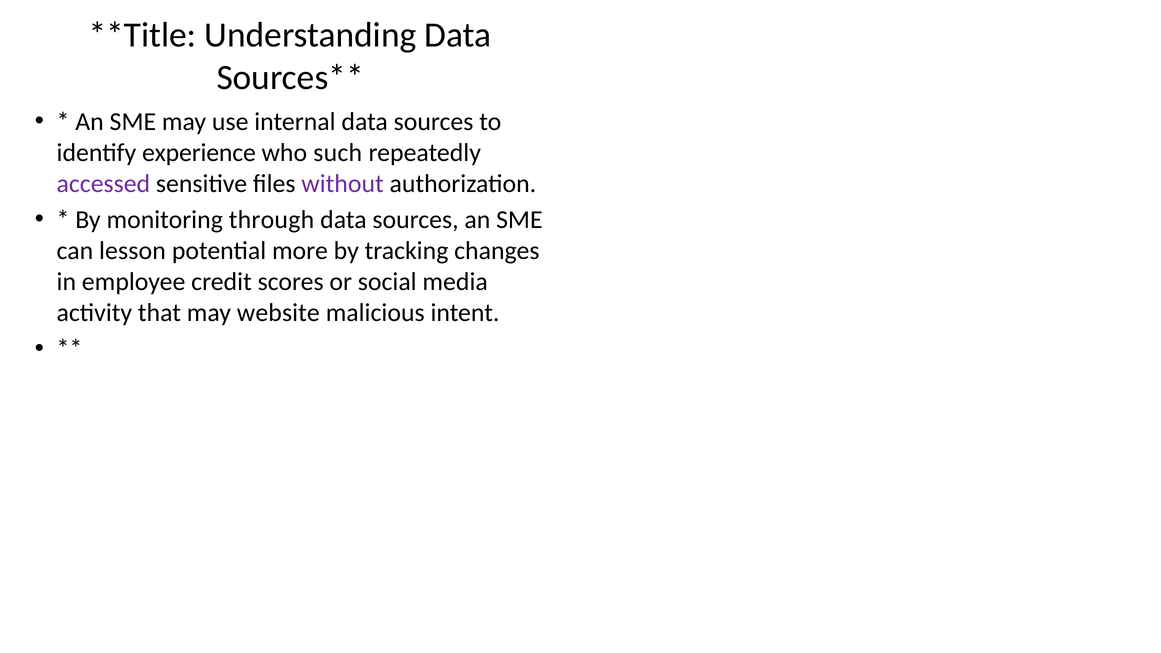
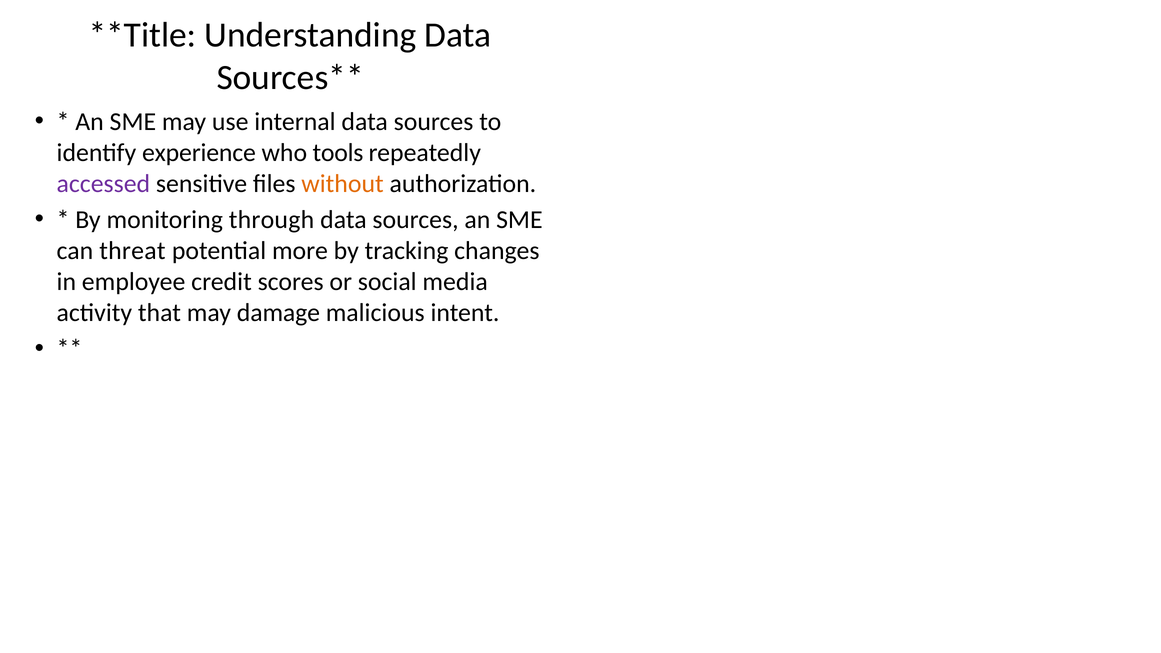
such: such -> tools (338, 153)
without colour: purple -> orange (343, 184)
lesson: lesson -> threat (132, 251)
website: website -> damage (278, 313)
